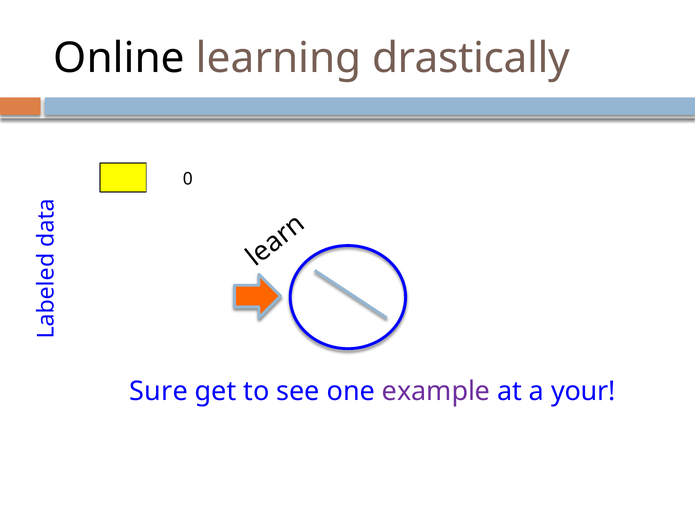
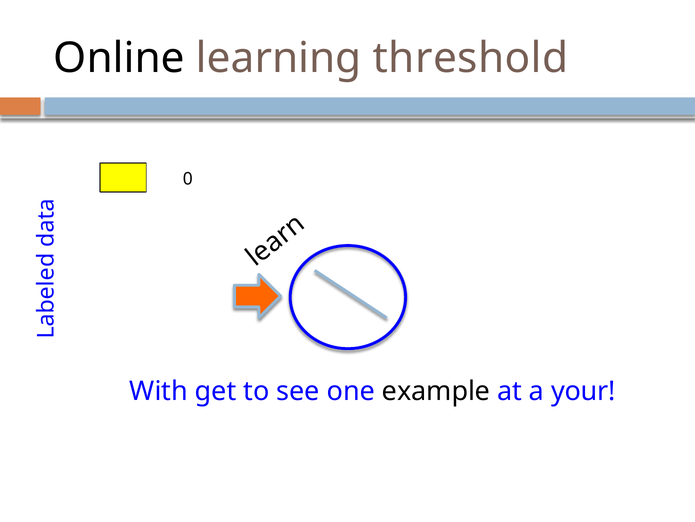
drastically: drastically -> threshold (471, 58)
Sure: Sure -> With (159, 391)
example colour: purple -> black (436, 391)
